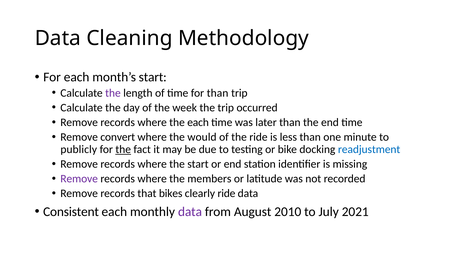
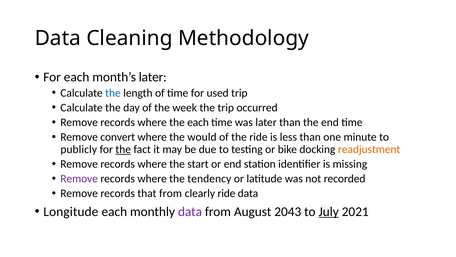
month’s start: start -> later (153, 77)
the colour: purple -> blue (113, 93)
for than: than -> used (218, 93)
readjustment colour: blue -> orange (369, 149)
members: members -> tendency (209, 178)
that bikes: bikes -> from (171, 193)
Consistent: Consistent -> Longitude (71, 211)
2010: 2010 -> 2043 (288, 211)
July underline: none -> present (329, 211)
